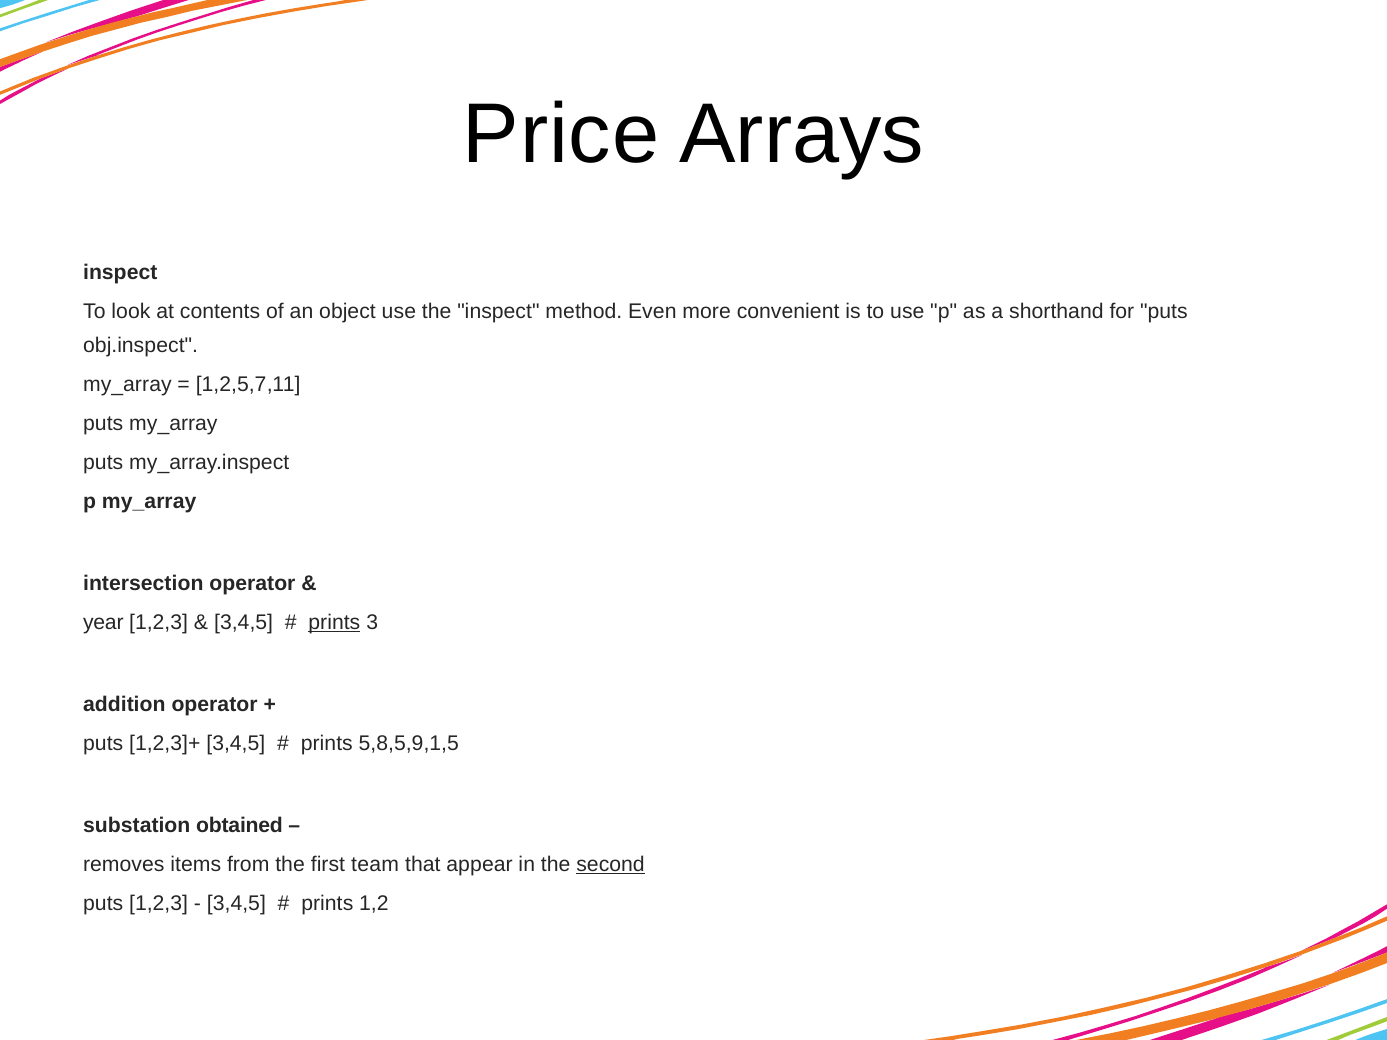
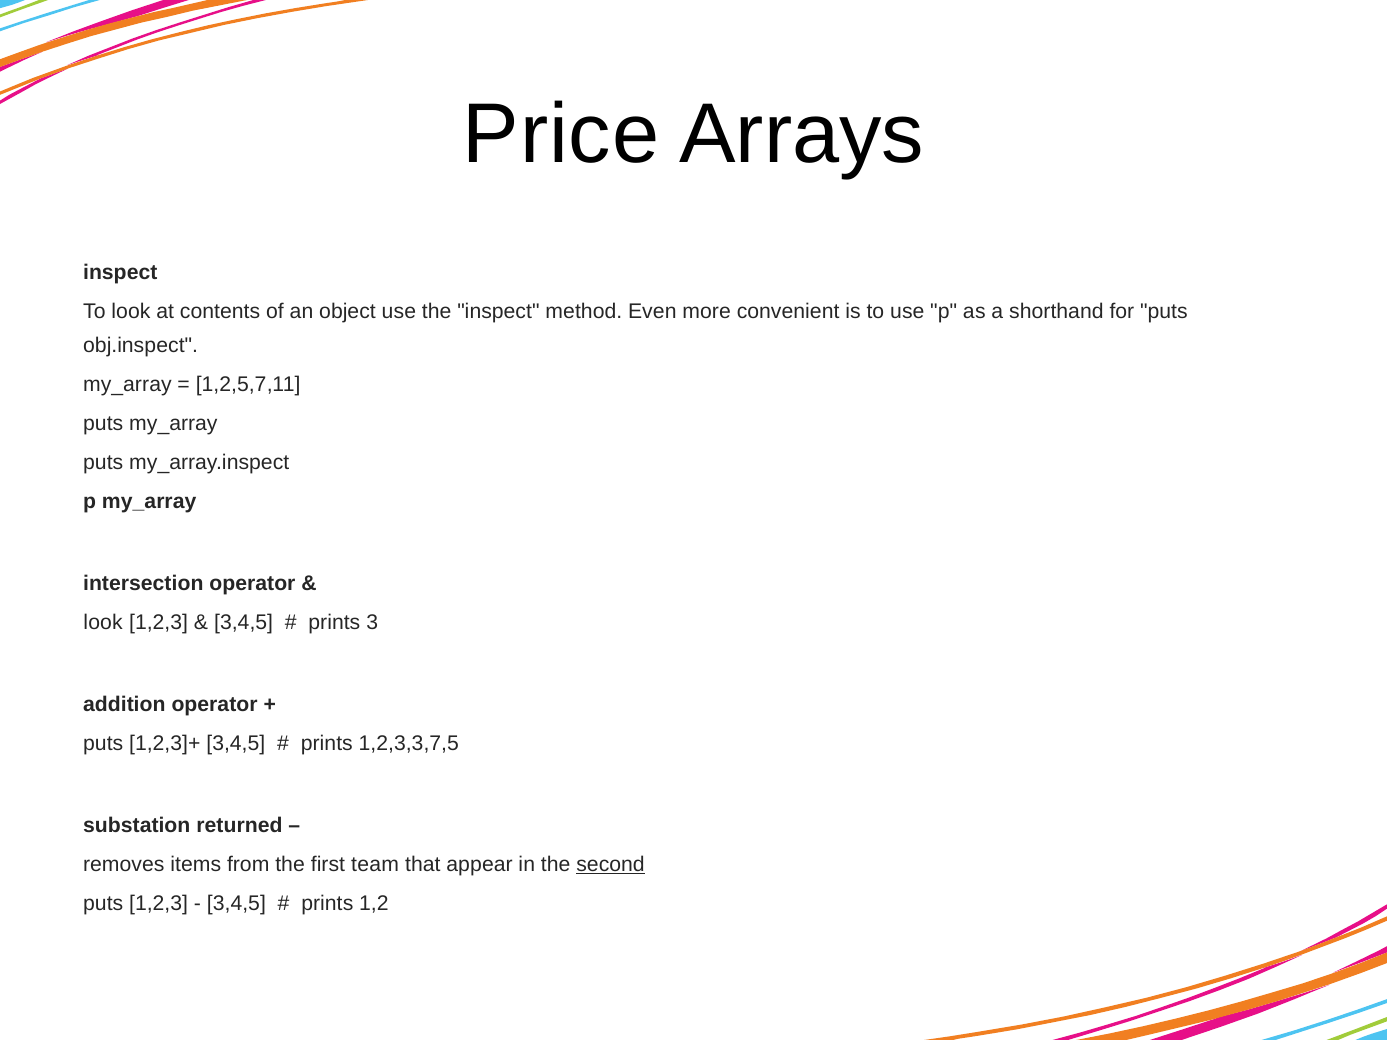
year: year -> look (103, 623)
prints underline: present -> none (334, 623)
5,8,5,9,1,5: 5,8,5,9,1,5 -> 1,2,3,3,7,5 (409, 744)
obtained: obtained -> returned (239, 825)
